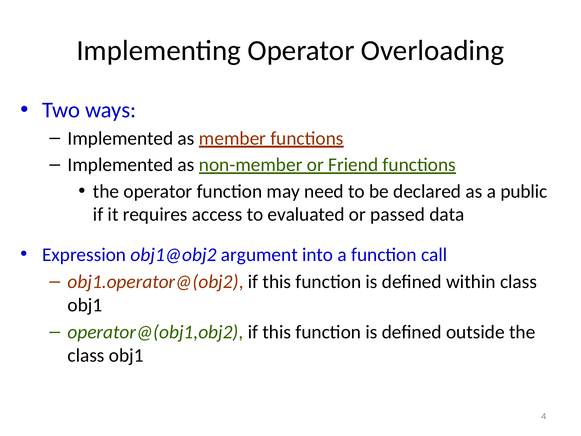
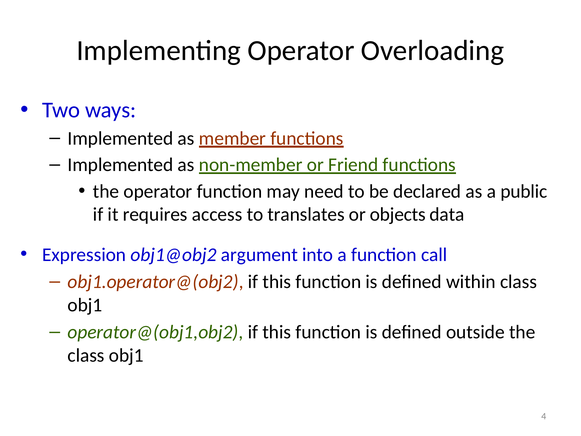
evaluated: evaluated -> translates (306, 214)
passed: passed -> objects (398, 214)
